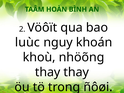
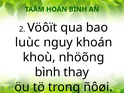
thay: thay -> bình (48, 72)
